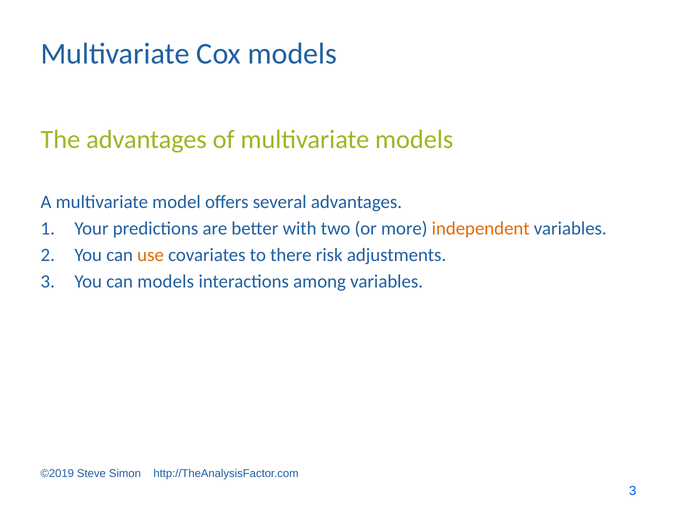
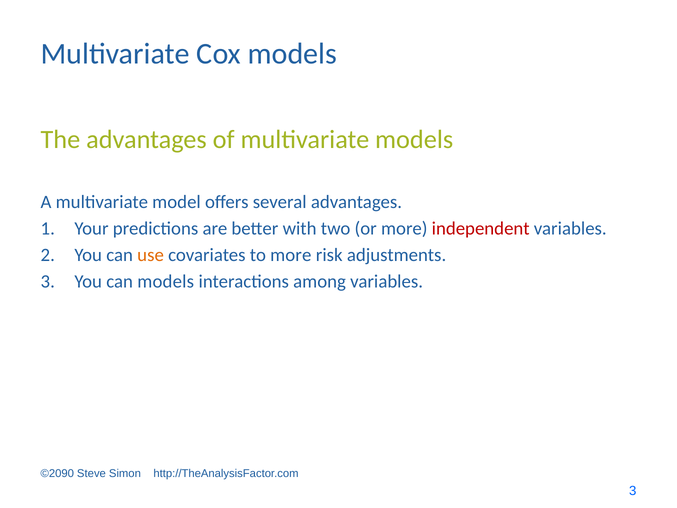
independent colour: orange -> red (481, 229)
to there: there -> more (291, 255)
©2019: ©2019 -> ©2090 (57, 473)
